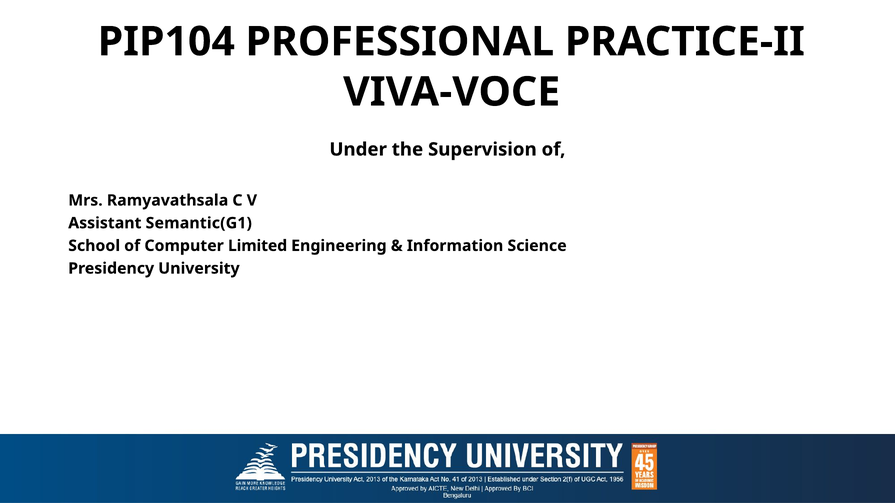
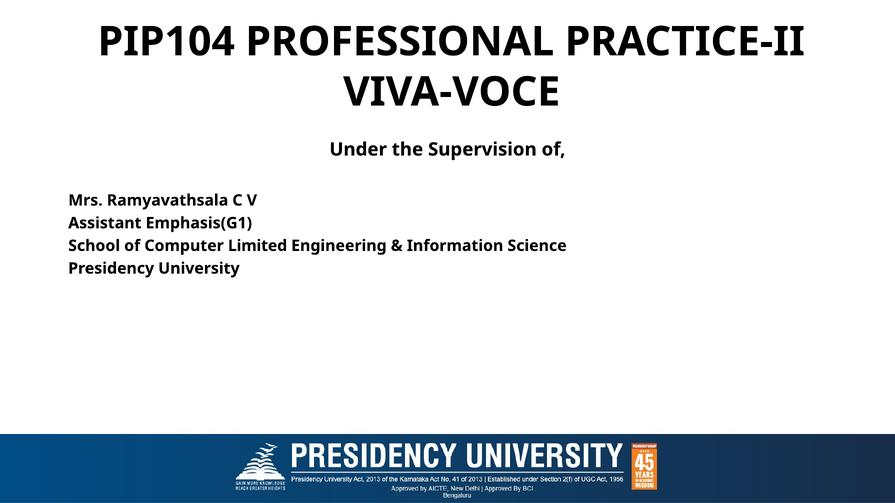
Semantic(G1: Semantic(G1 -> Emphasis(G1 (199, 223)
